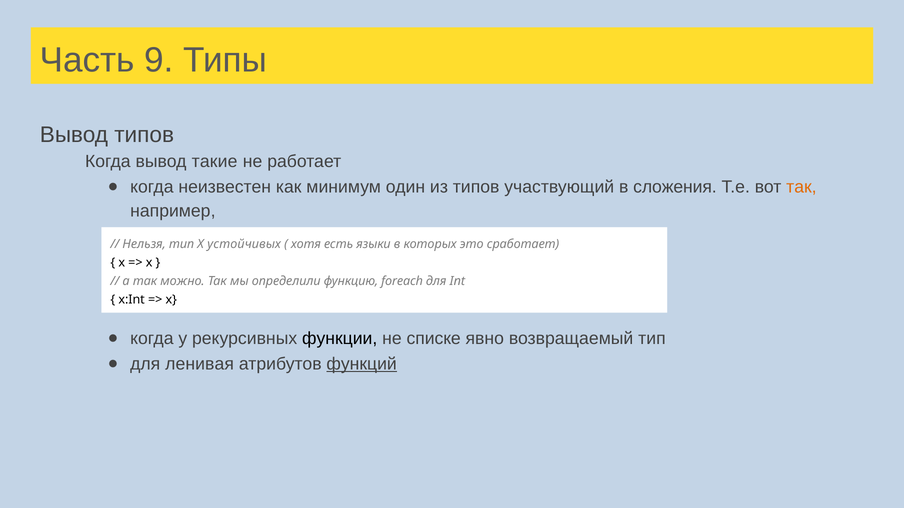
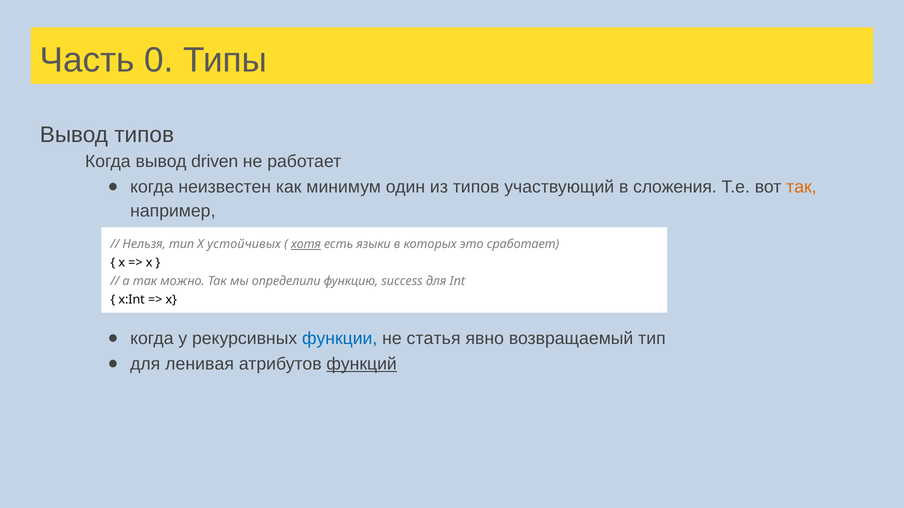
9: 9 -> 0 (159, 60)
такие: такие -> driven (215, 162)
хотя underline: none -> present (306, 244)
foreach: foreach -> success (402, 282)
функции colour: black -> blue (340, 339)
списке: списке -> статья (434, 339)
